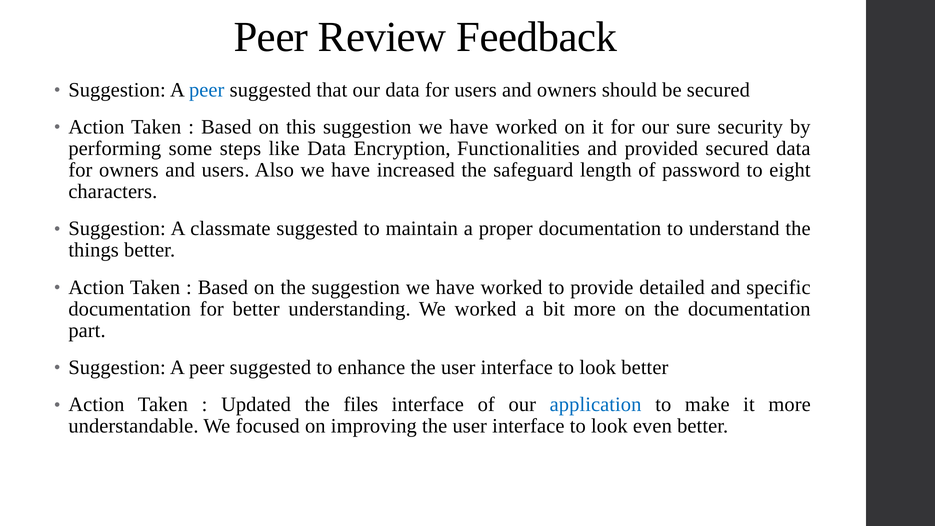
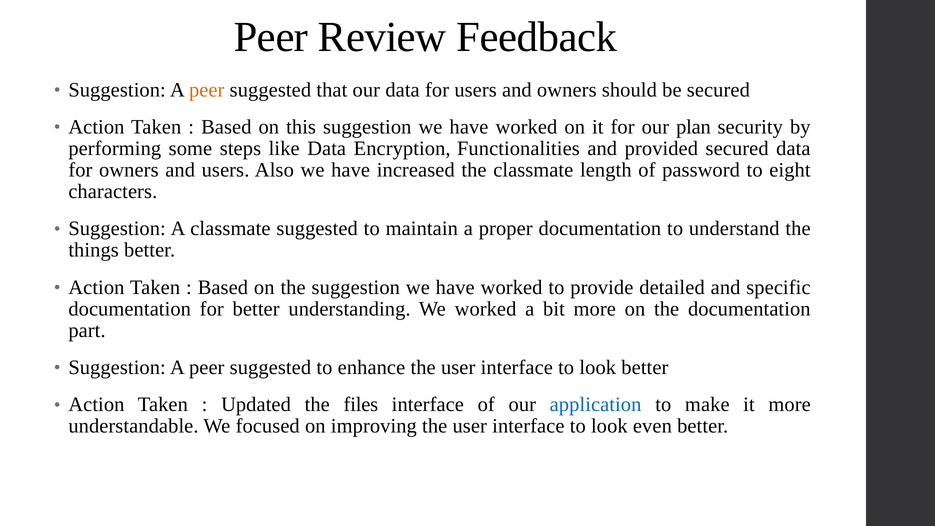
peer colour: blue -> orange (207, 90)
sure: sure -> plan (693, 127)
the safeguard: safeguard -> classmate (533, 170)
